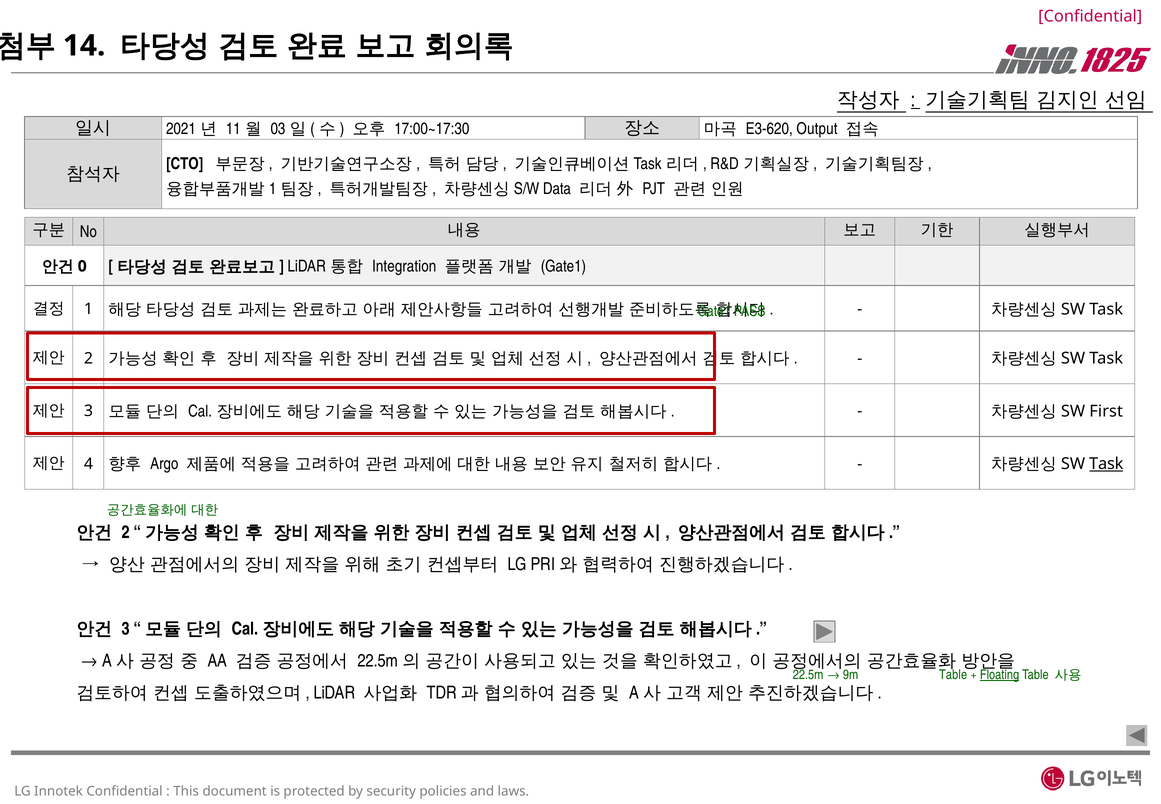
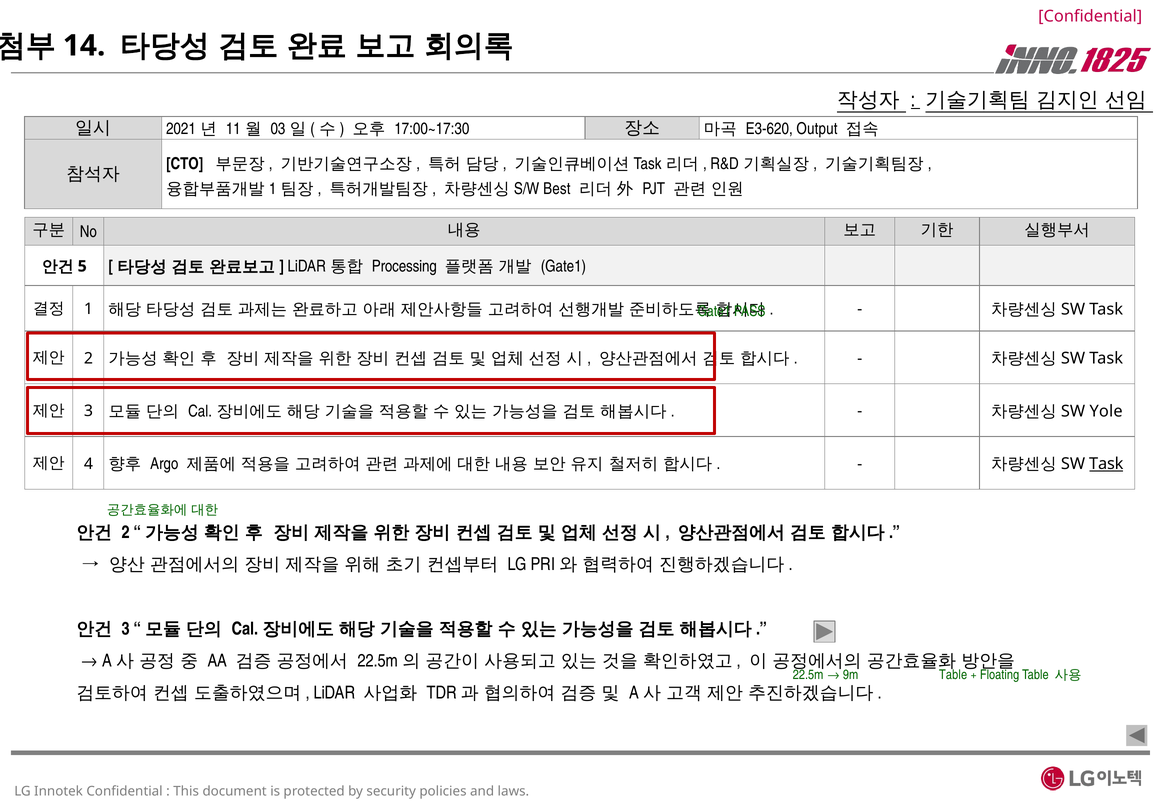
Data: Data -> Best (557, 189)
0: 0 -> 5 (82, 266)
Integration: Integration -> Processing (404, 266)
First: First -> Yole (1106, 411)
Floating underline: present -> none (1000, 674)
